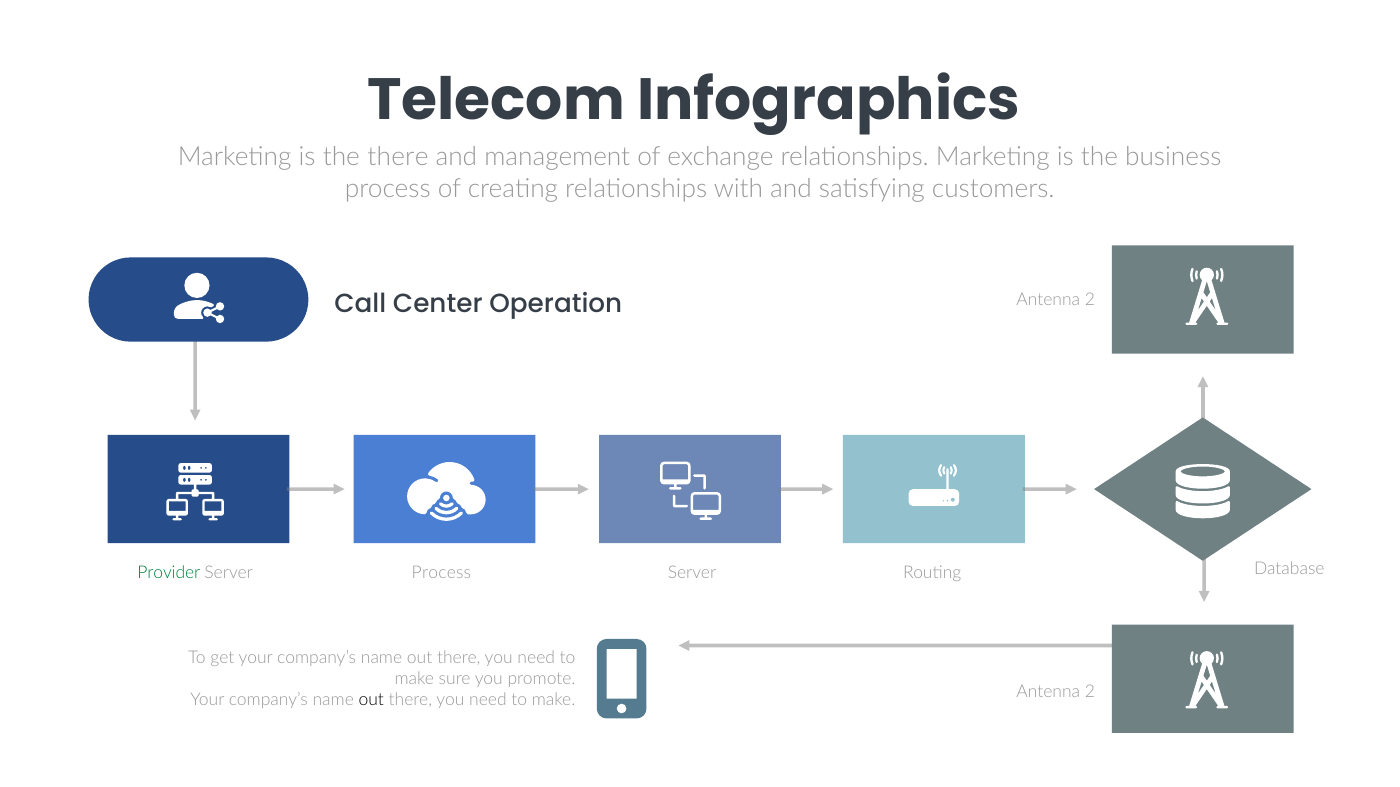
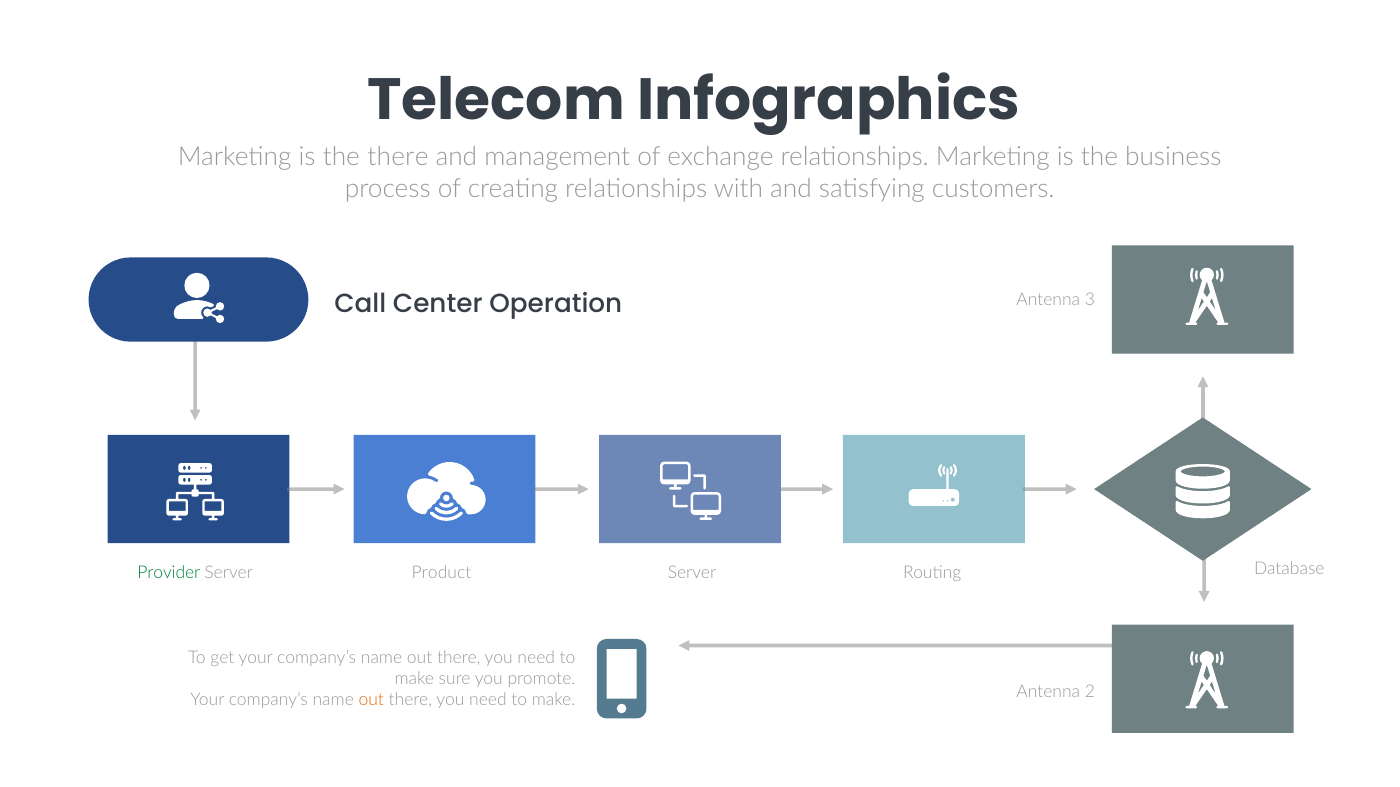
2: 2 -> 3 (1090, 300)
Server Process: Process -> Product (441, 573)
out colour: black -> orange (371, 700)
